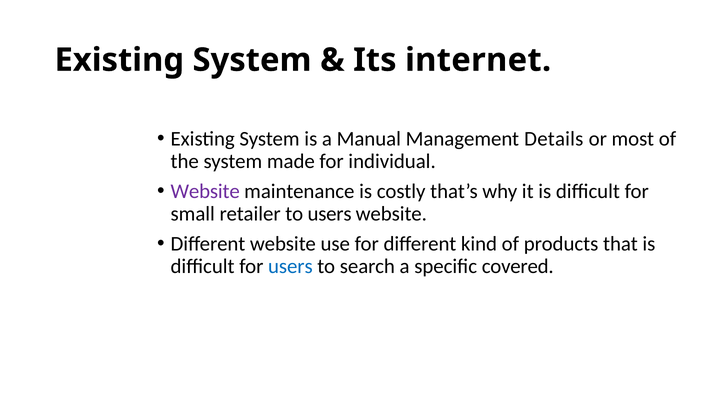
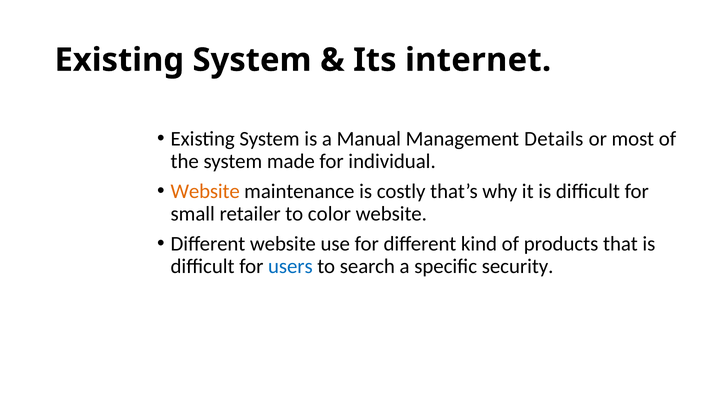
Website colour: purple -> orange (205, 191)
to users: users -> color (329, 214)
covered: covered -> security (518, 266)
